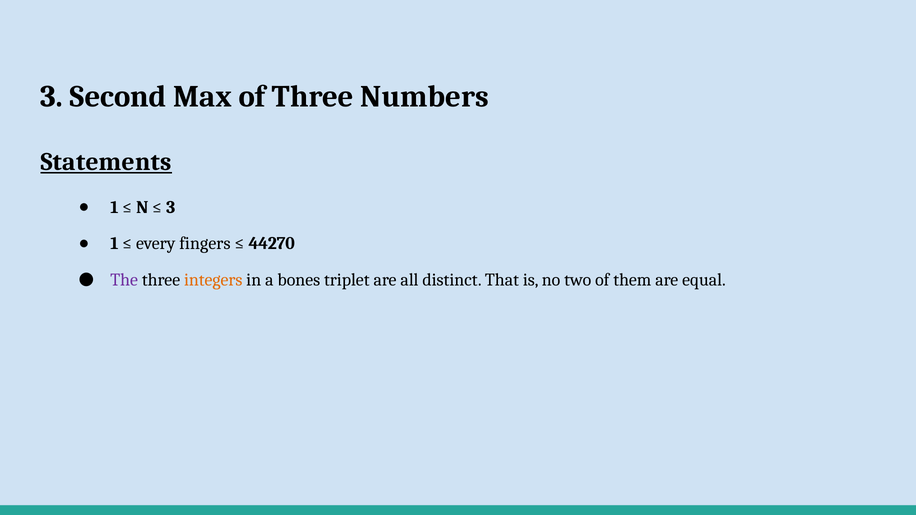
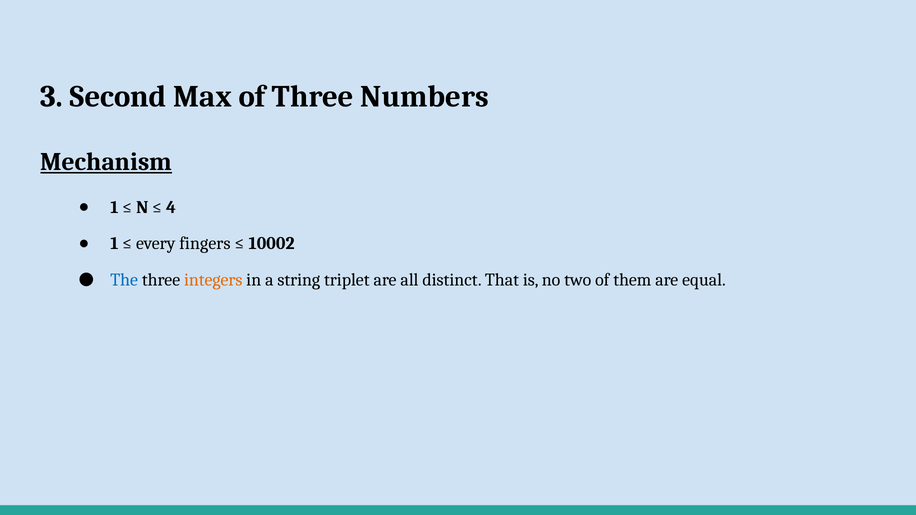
Statements: Statements -> Mechanism (106, 162)
3: 3 -> 4 (171, 207)
44270: 44270 -> 10002 (272, 244)
The colour: purple -> blue (124, 280)
bones: bones -> string (299, 280)
